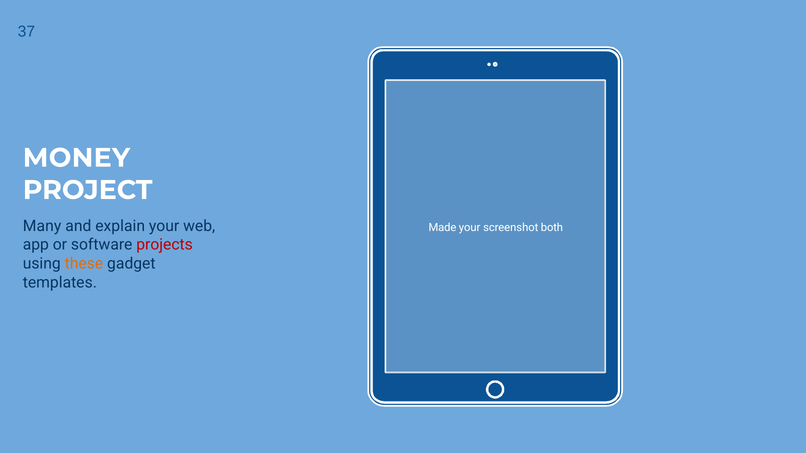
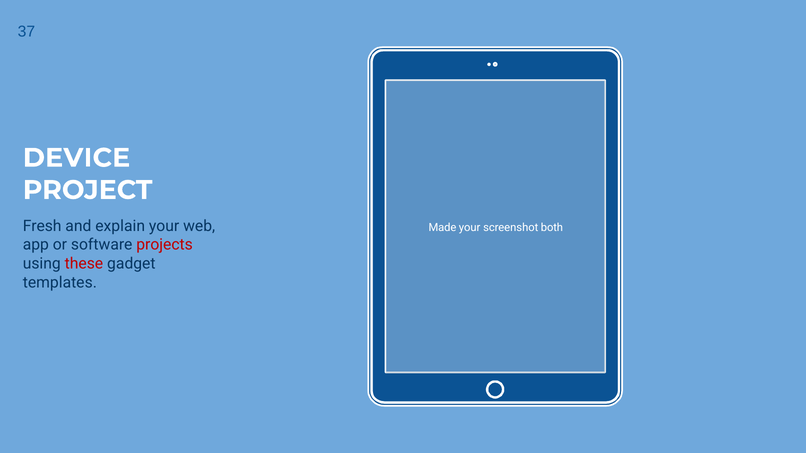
MONEY: MONEY -> DEVICE (76, 158)
Many: Many -> Fresh (42, 226)
these colour: orange -> red (84, 264)
